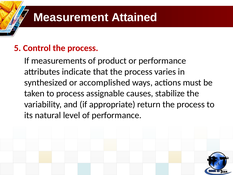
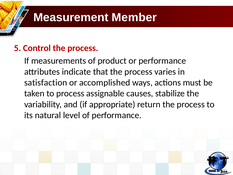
Attained: Attained -> Member (134, 17)
synthesized: synthesized -> satisfaction (46, 82)
